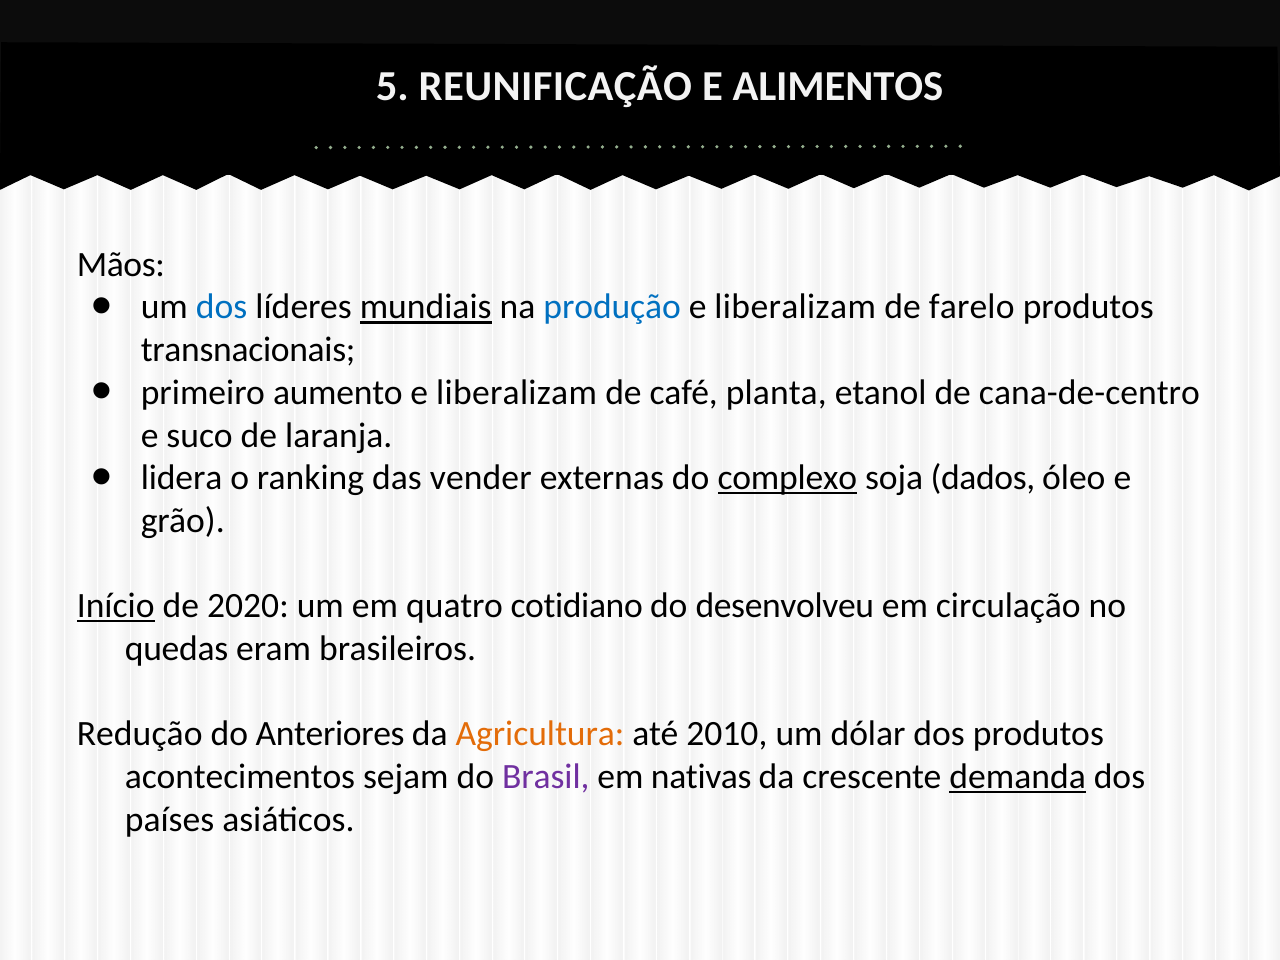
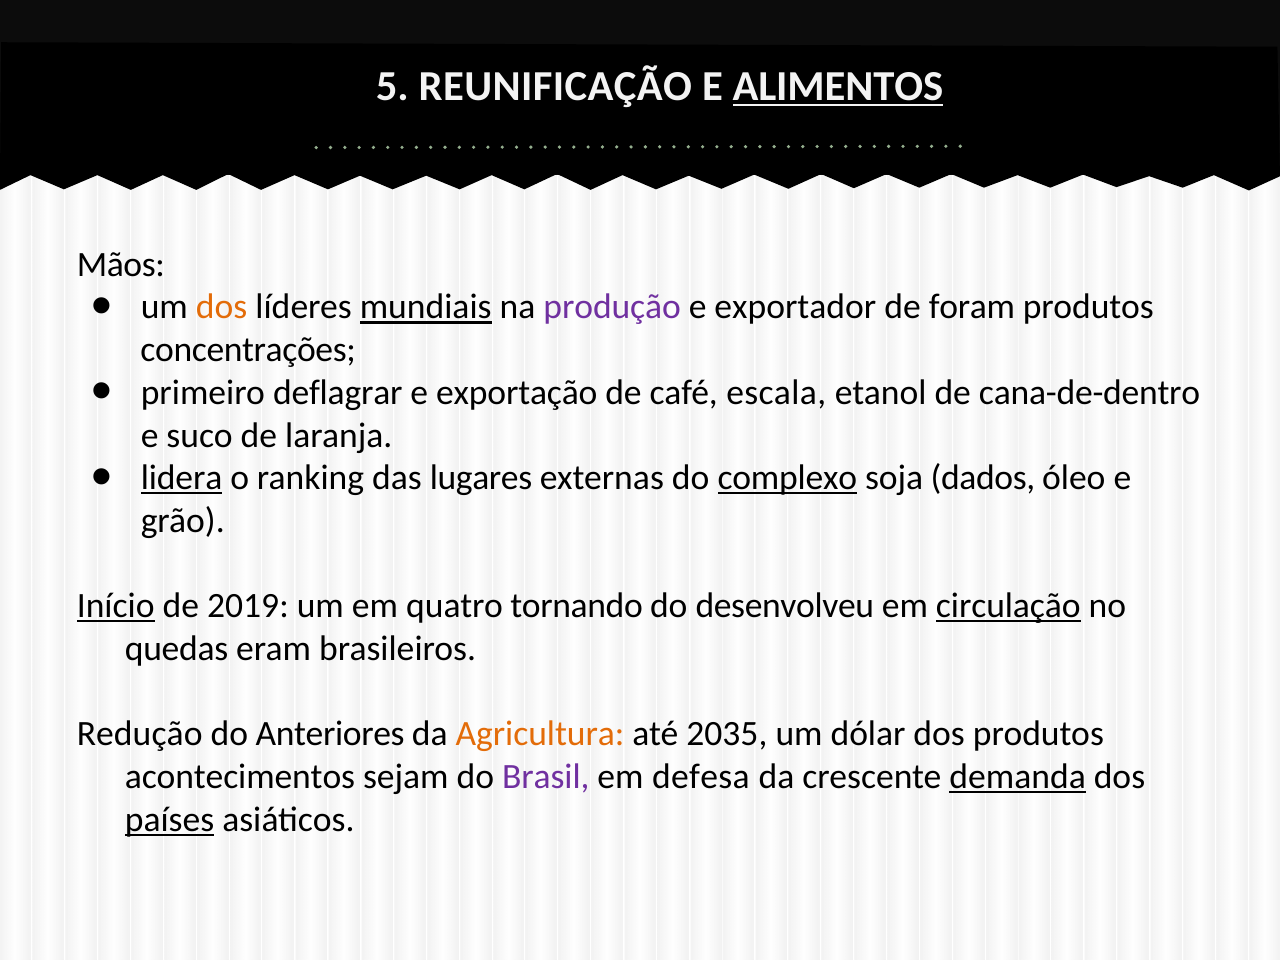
ALIMENTOS underline: none -> present (838, 87)
dos colour: blue -> orange (222, 307)
produção colour: blue -> purple (612, 307)
liberalizam: liberalizam -> exportador (795, 307)
farelo: farelo -> foram (972, 307)
transnacionais: transnacionais -> concentrações (248, 350)
aumento: aumento -> deflagrar (338, 393)
liberalizam: liberalizam -> exportação (517, 393)
planta: planta -> escala (776, 393)
cana-de-centro: cana-de-centro -> cana-de-dentro (1090, 393)
lidera underline: none -> present (182, 478)
vender: vender -> lugares (481, 478)
2020: 2020 -> 2019 (248, 606)
cotidiano: cotidiano -> tornando (577, 606)
circulação underline: none -> present (1008, 606)
2010: 2010 -> 2035 (727, 734)
nativas: nativas -> defesa (701, 777)
países underline: none -> present (170, 819)
